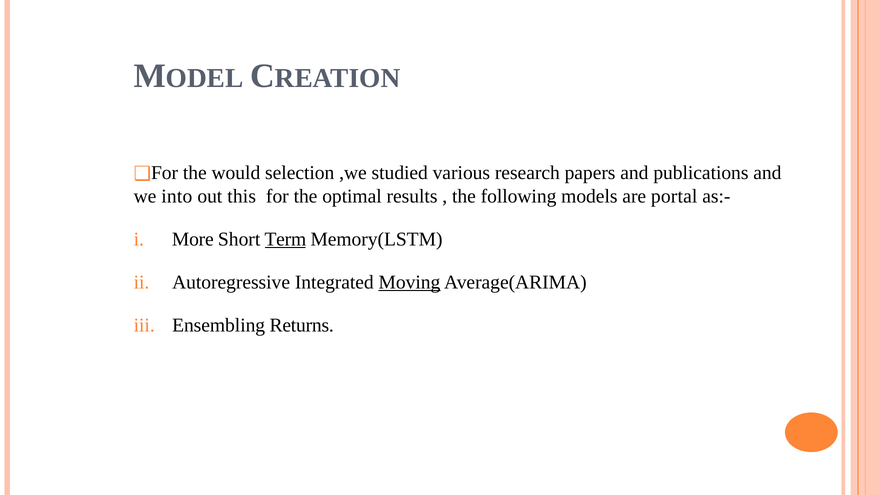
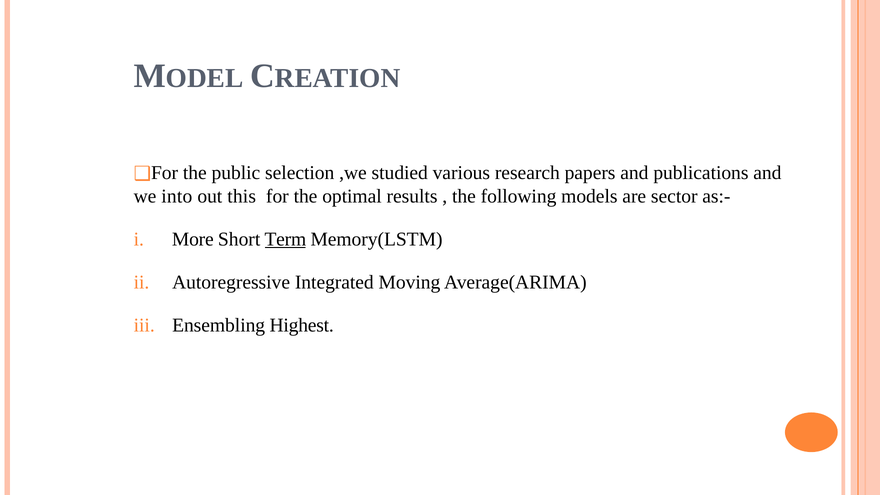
would: would -> public (236, 173)
portal: portal -> sector (674, 196)
Moving underline: present -> none (409, 282)
Returns: Returns -> Highest (302, 325)
